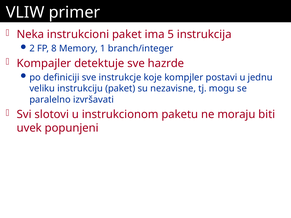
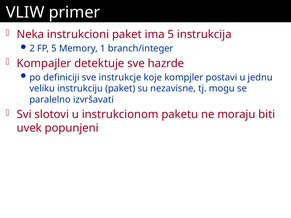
FP 8: 8 -> 5 (54, 49)
